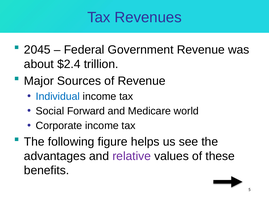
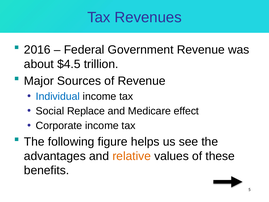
2045: 2045 -> 2016 (37, 50)
$2.4: $2.4 -> $4.5 (69, 64)
Forward: Forward -> Replace (86, 111)
world: world -> effect (186, 111)
relative colour: purple -> orange (132, 156)
